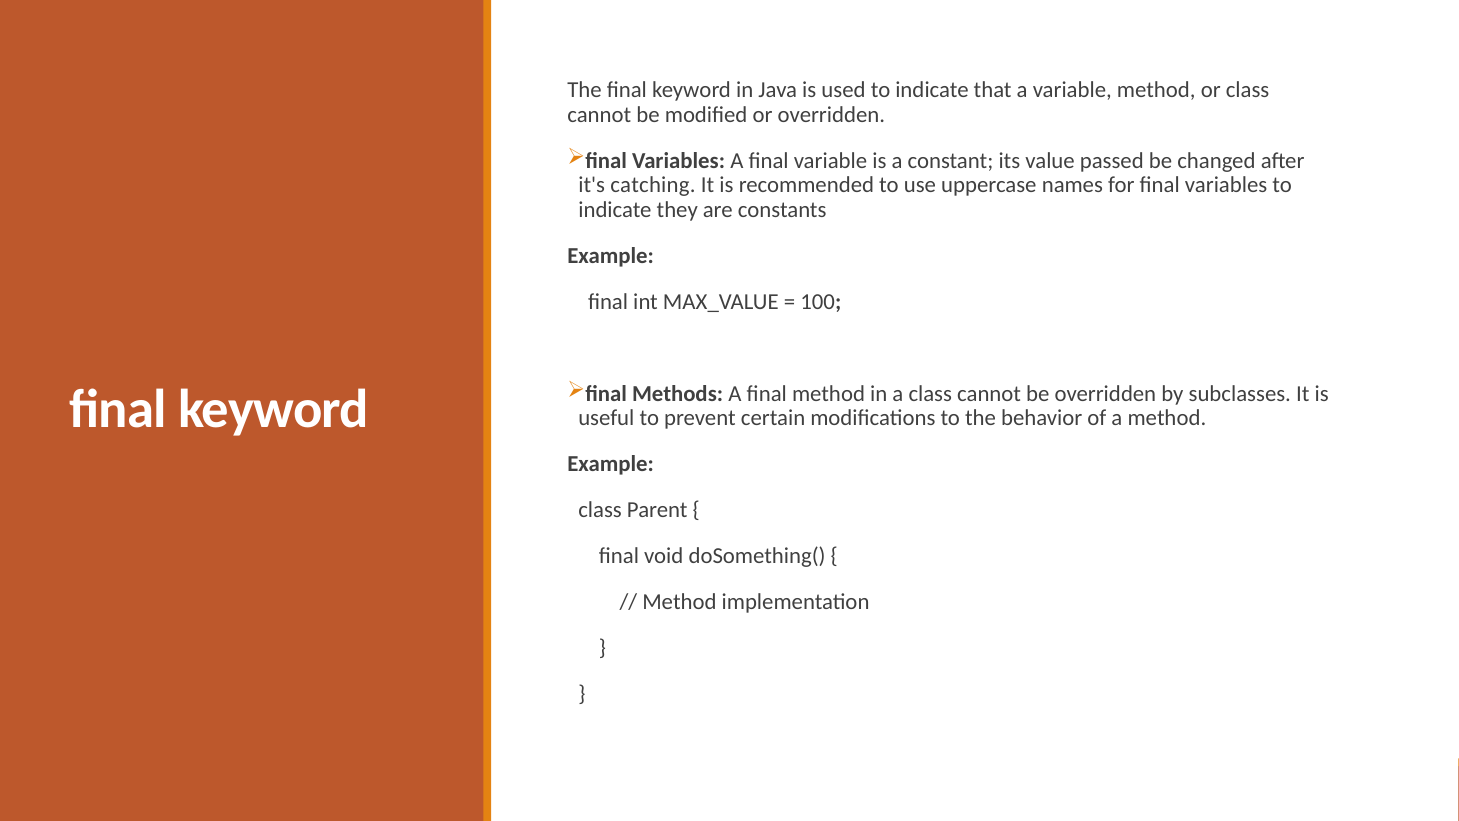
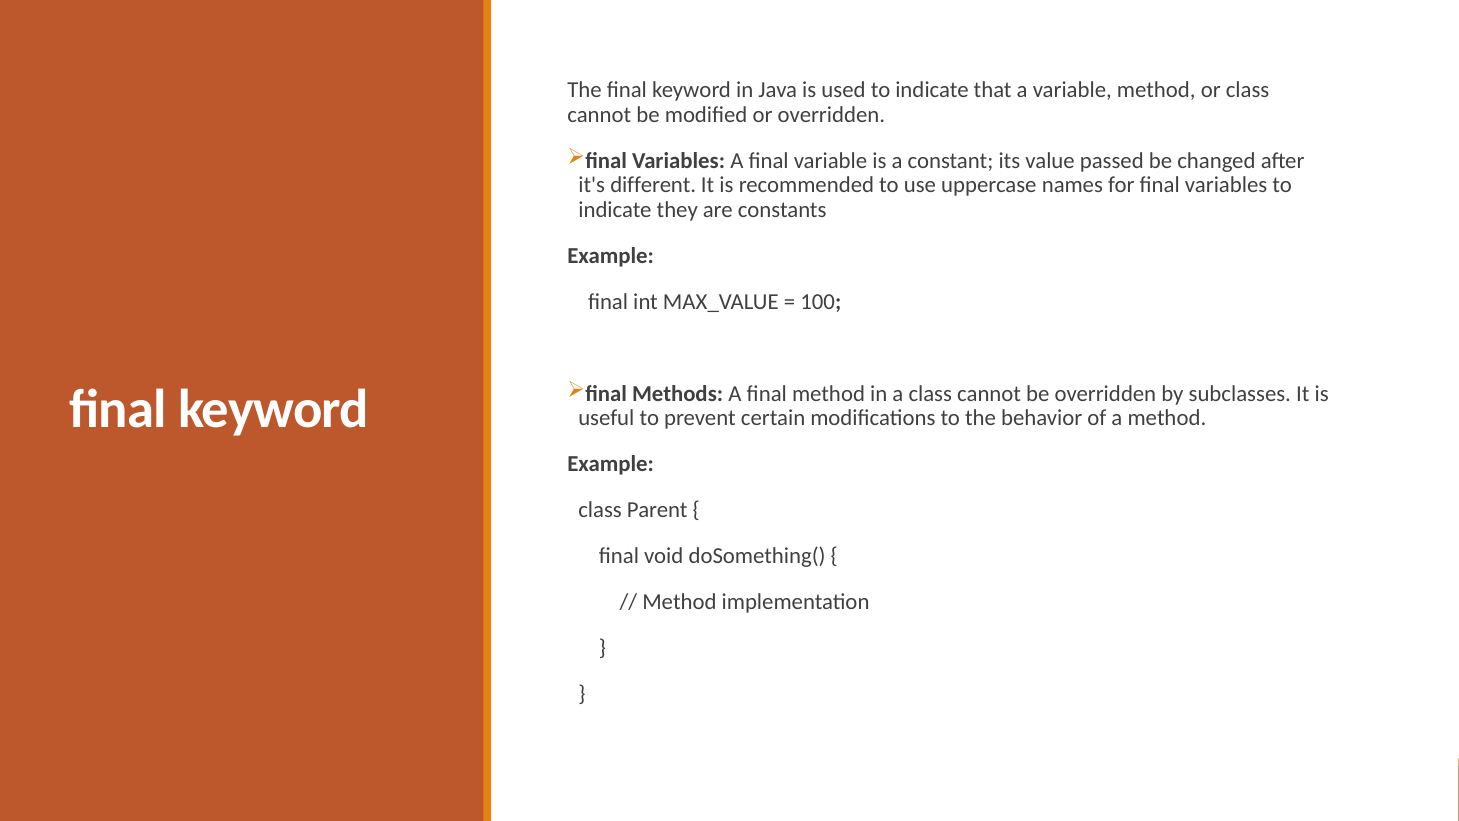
catching: catching -> different (653, 185)
